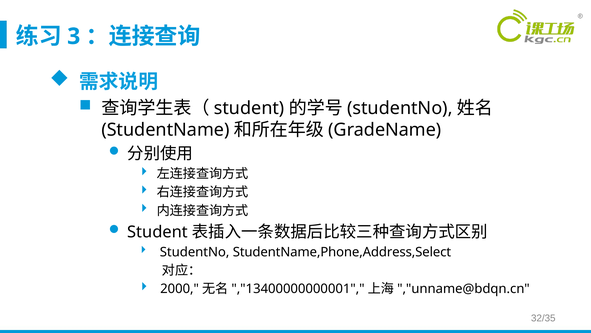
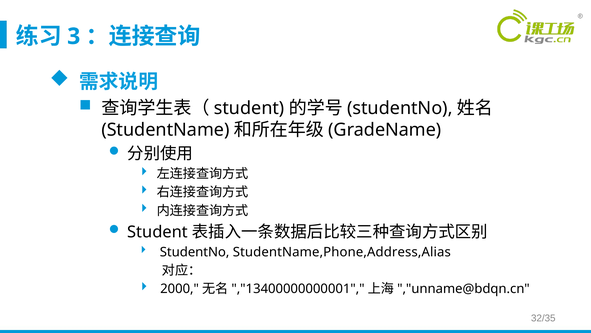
StudentName,Phone,Address,Select: StudentName,Phone,Address,Select -> StudentName,Phone,Address,Alias (342, 252)
